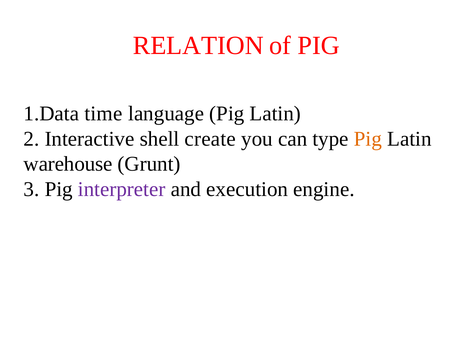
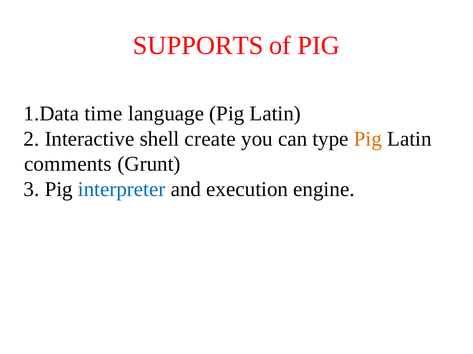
RELATION: RELATION -> SUPPORTS (198, 46)
warehouse: warehouse -> comments (68, 164)
interpreter colour: purple -> blue (122, 190)
